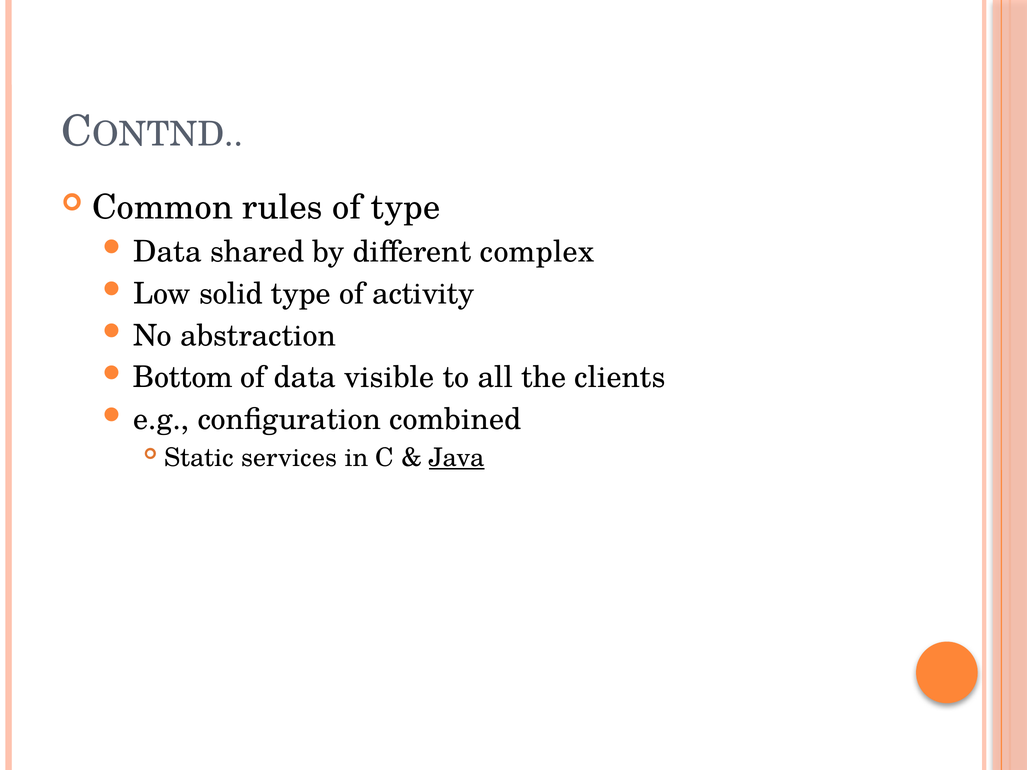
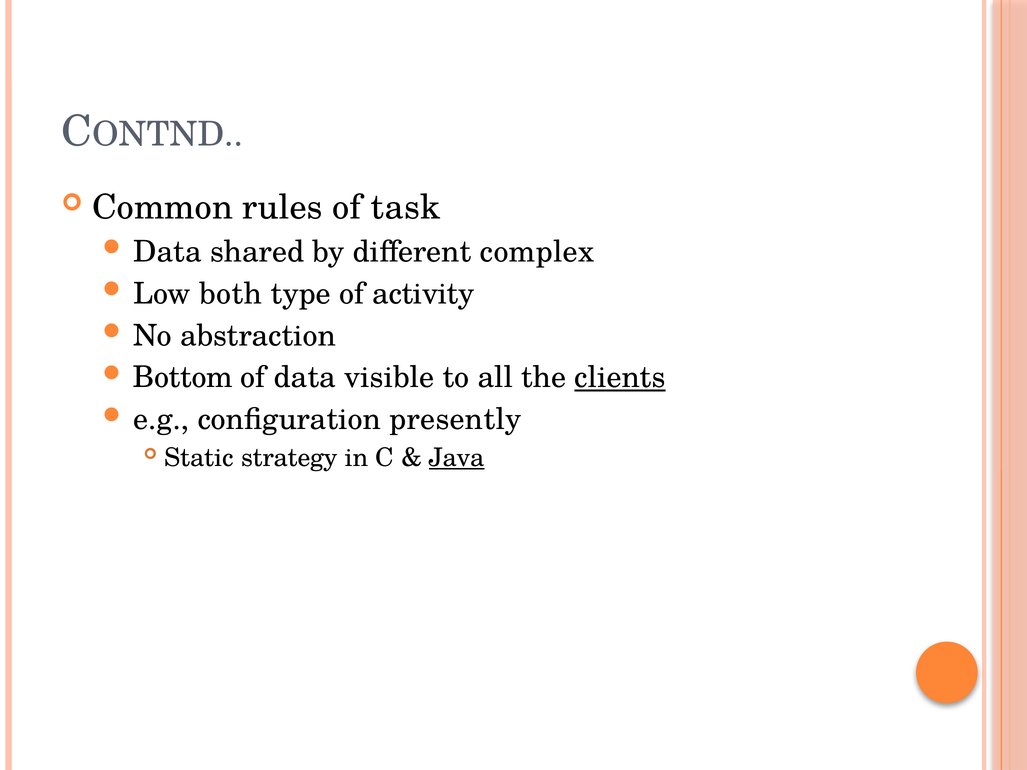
of type: type -> task (406, 208)
solid: solid -> both (231, 294)
clients underline: none -> present (620, 378)
combined: combined -> presently (455, 420)
services: services -> strategy (289, 458)
